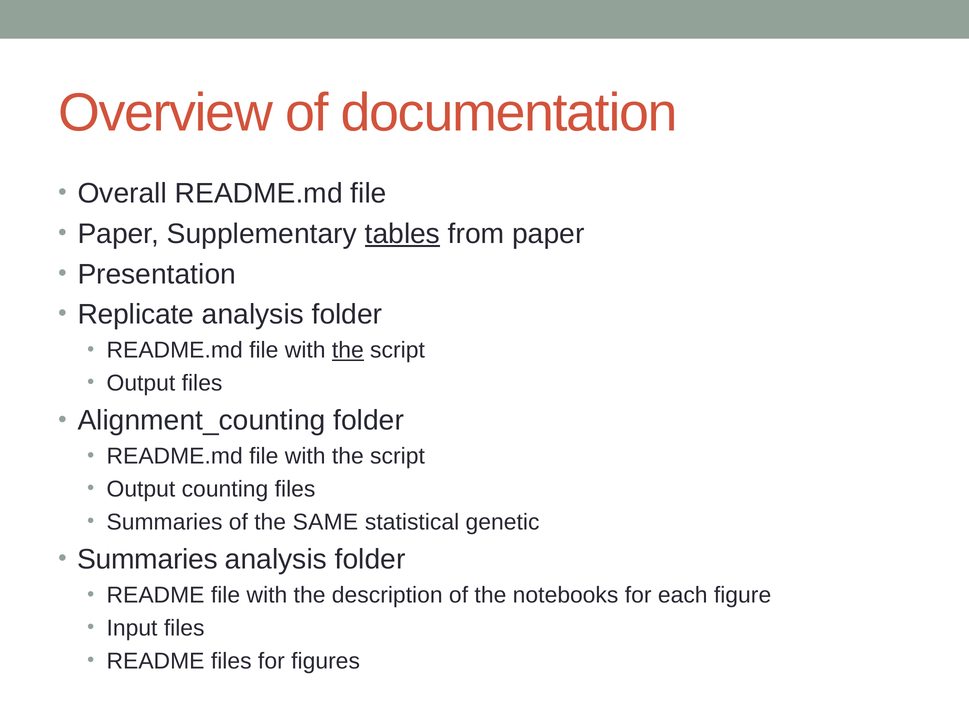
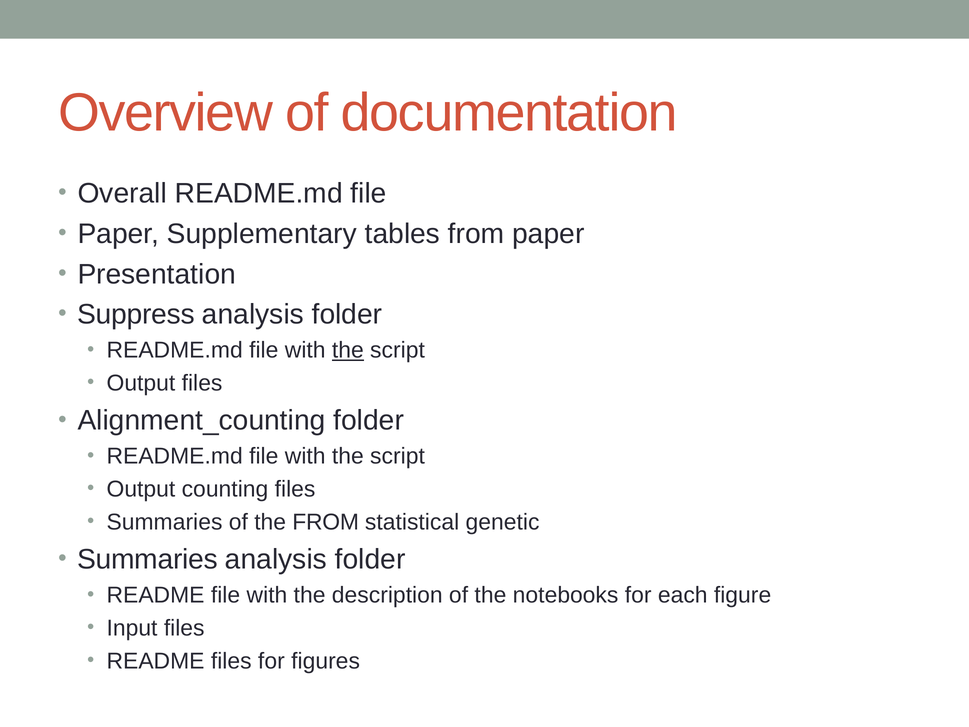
tables underline: present -> none (402, 234)
Replicate: Replicate -> Suppress (136, 314)
the SAME: SAME -> FROM (326, 522)
